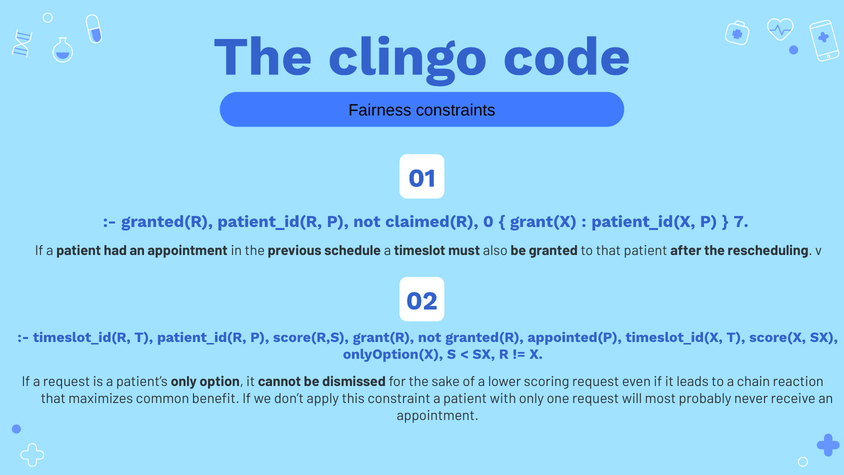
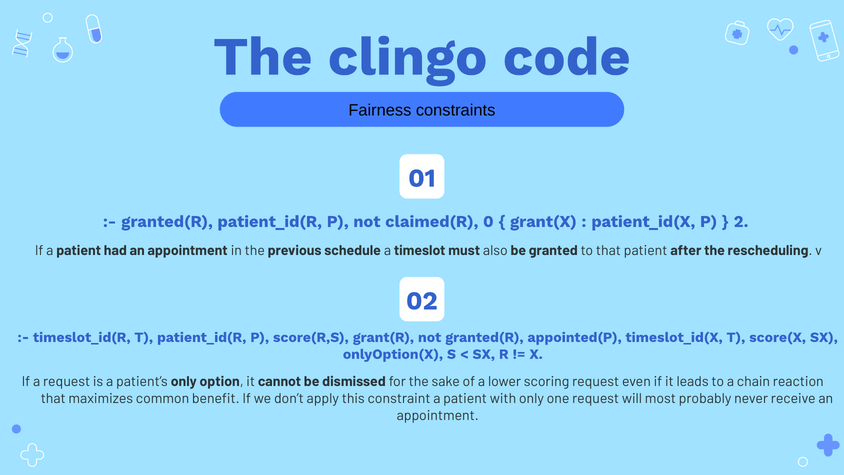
7: 7 -> 2 (741, 221)
